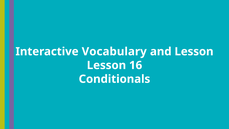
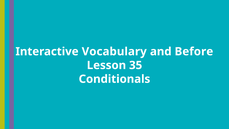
and Lesson: Lesson -> Before (194, 51)
16: 16 -> 35 (136, 65)
